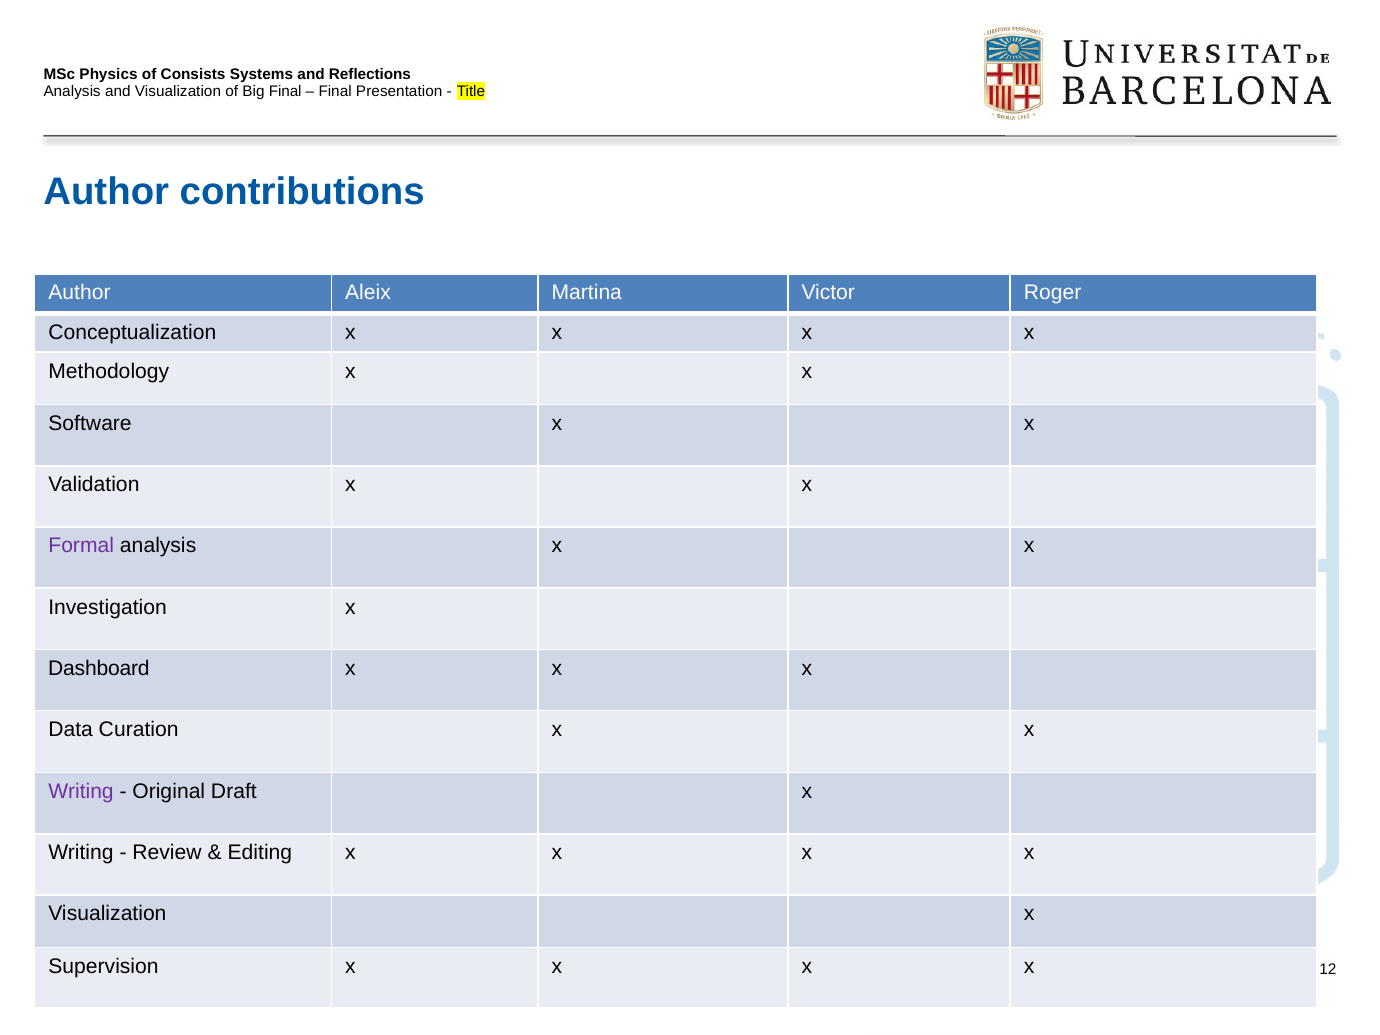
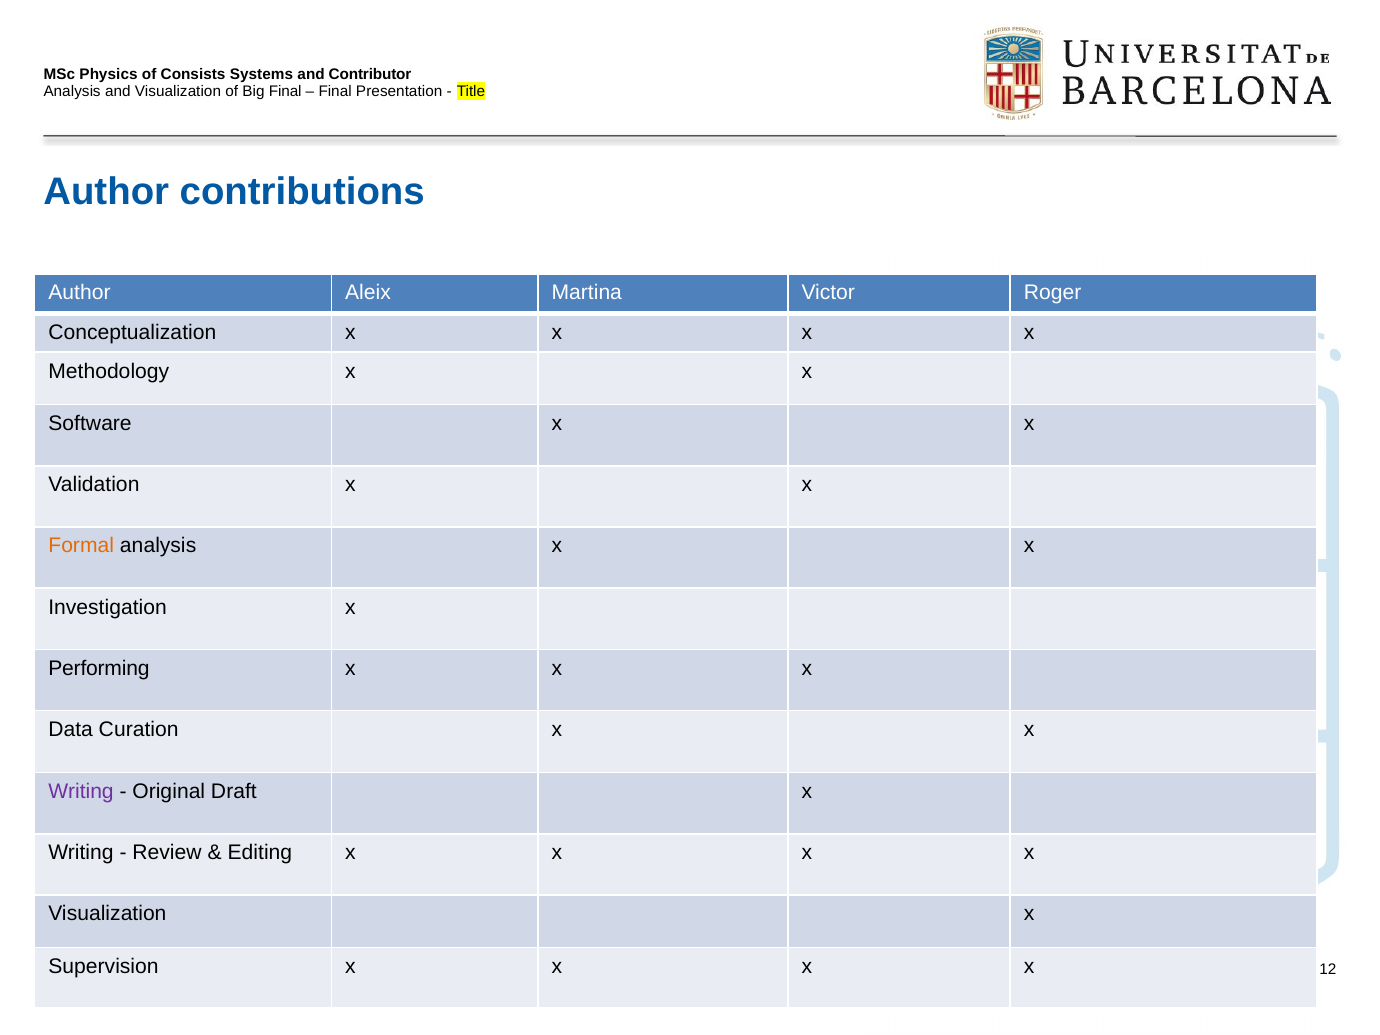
Reflections: Reflections -> Contributor (370, 74)
Formal colour: purple -> orange (81, 546)
Dashboard: Dashboard -> Performing (99, 668)
